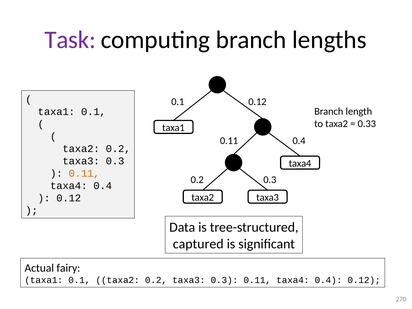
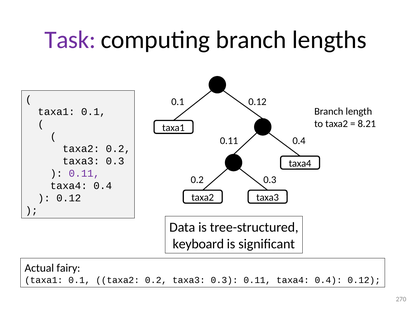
0.33: 0.33 -> 8.21 (367, 124)
0.11 colour: orange -> purple (84, 174)
captured: captured -> keyboard (198, 244)
